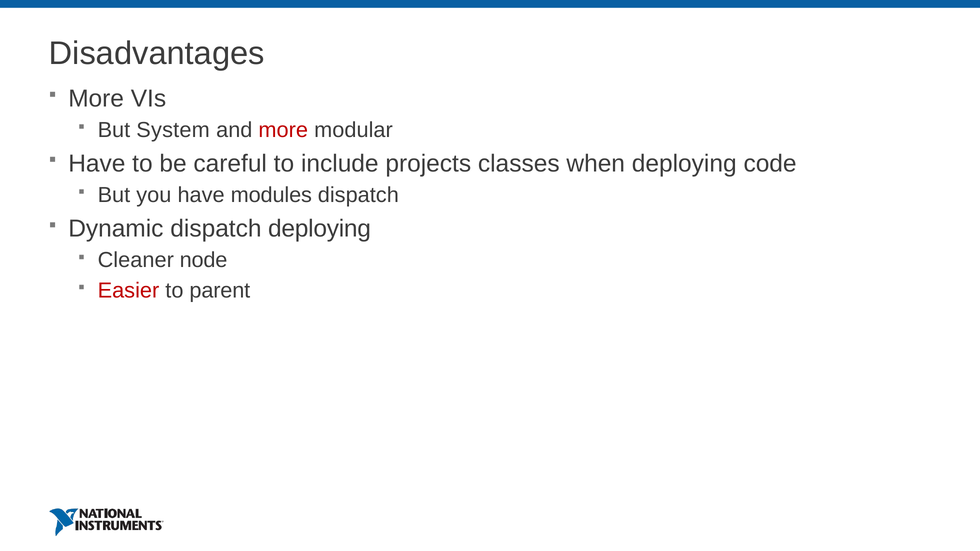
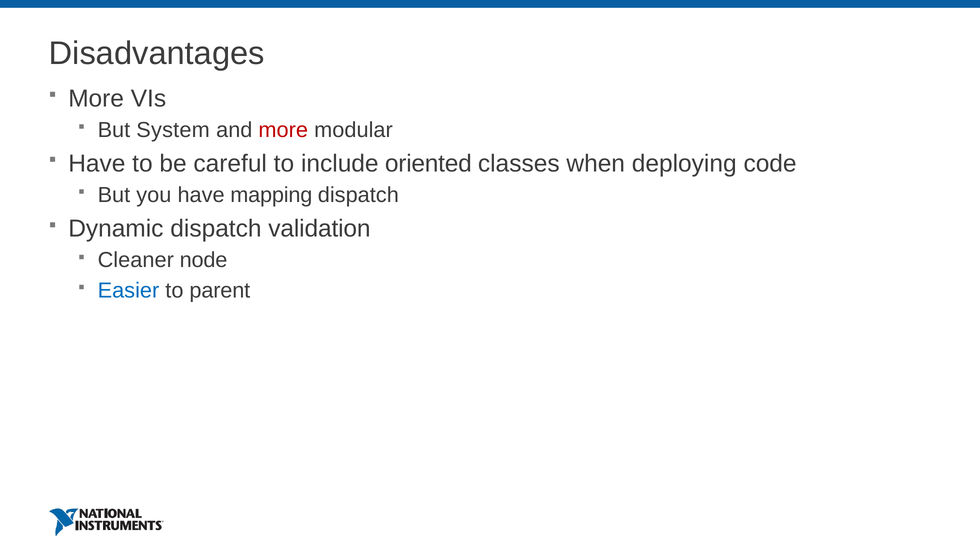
projects: projects -> oriented (428, 164)
modules: modules -> mapping (271, 195)
dispatch deploying: deploying -> validation (319, 229)
Easier colour: red -> blue (128, 291)
